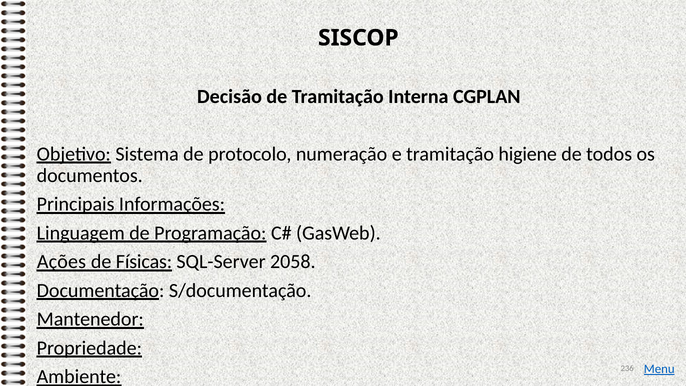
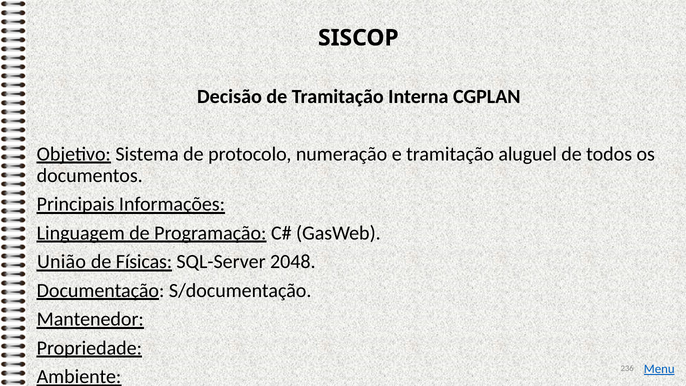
higiene: higiene -> aluguel (528, 154)
Ações: Ações -> União (62, 262)
2058: 2058 -> 2048 (293, 262)
